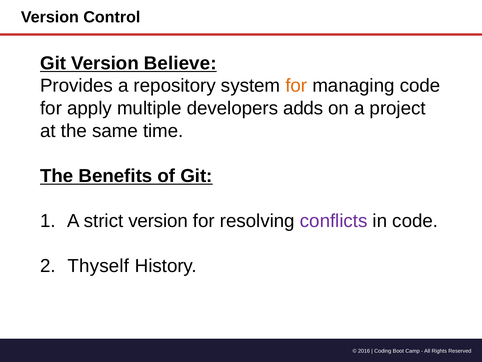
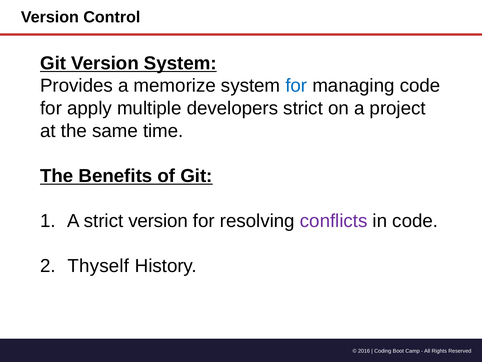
Version Believe: Believe -> System (180, 63)
repository: repository -> memorize (175, 86)
for colour: orange -> blue (296, 86)
developers adds: adds -> strict (303, 108)
